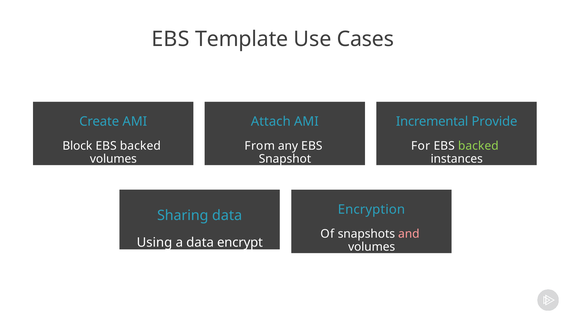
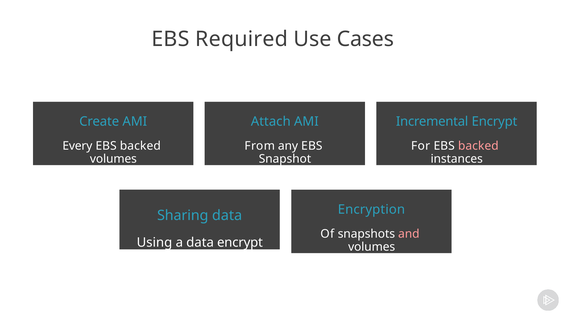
Template: Template -> Required (242, 39)
Incremental Provide: Provide -> Encrypt (494, 121)
Block: Block -> Every (77, 146)
backed colour: light green -> pink (478, 146)
